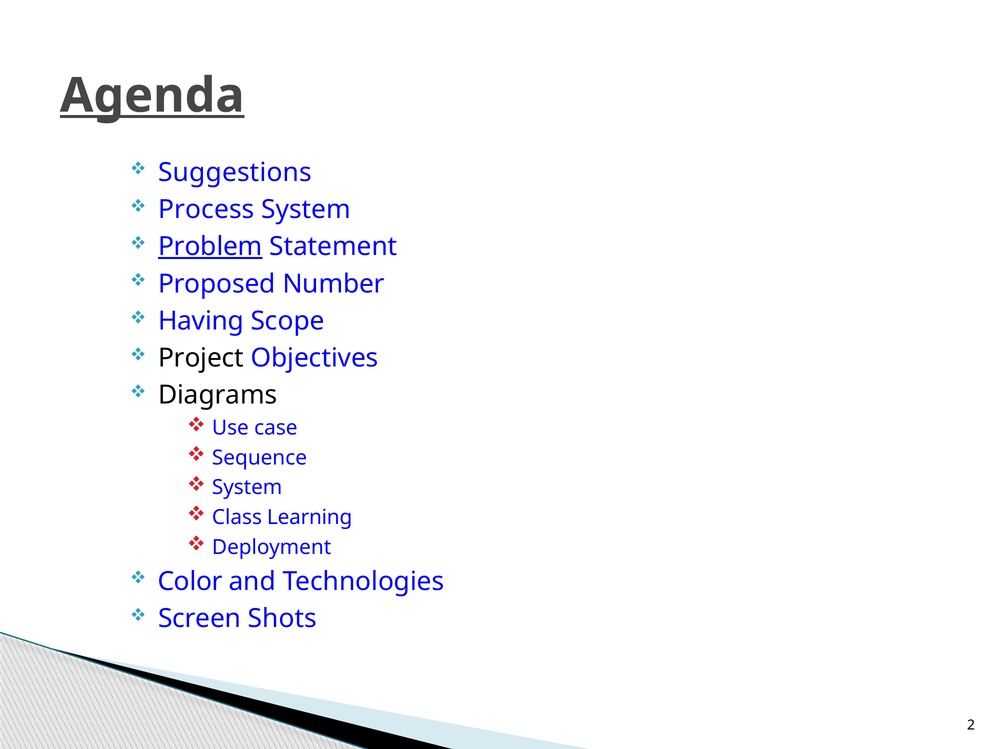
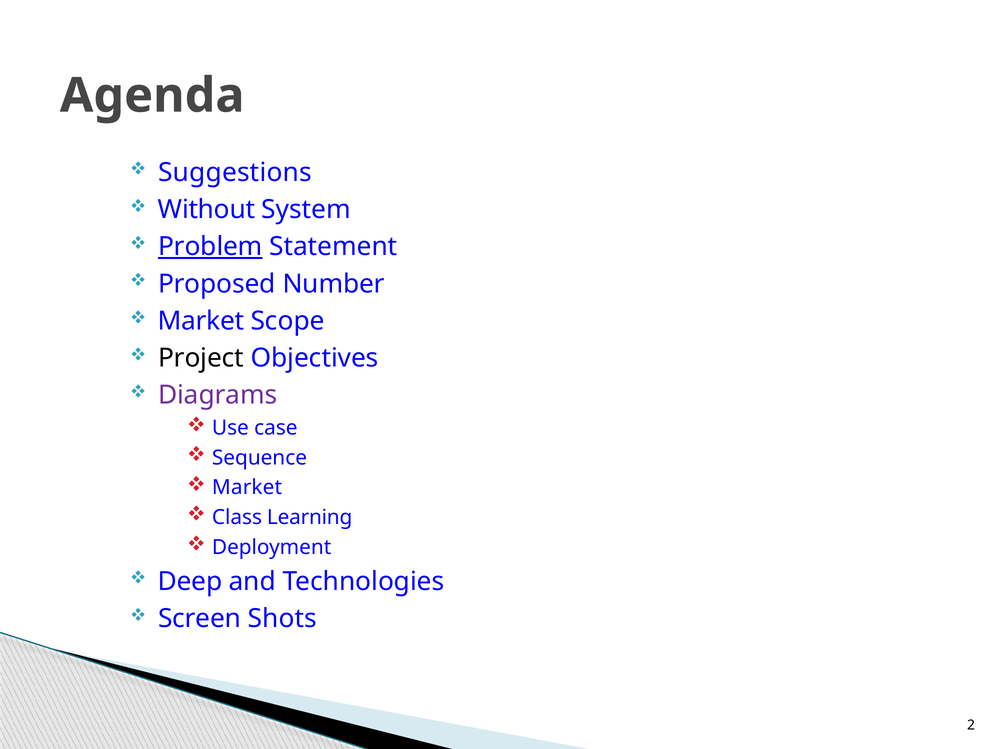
Agenda underline: present -> none (152, 96)
Process: Process -> Without (206, 210)
Having: Having -> Market (201, 321)
Diagrams colour: black -> purple (218, 395)
System: System -> Market (247, 488)
Color: Color -> Deep (190, 582)
